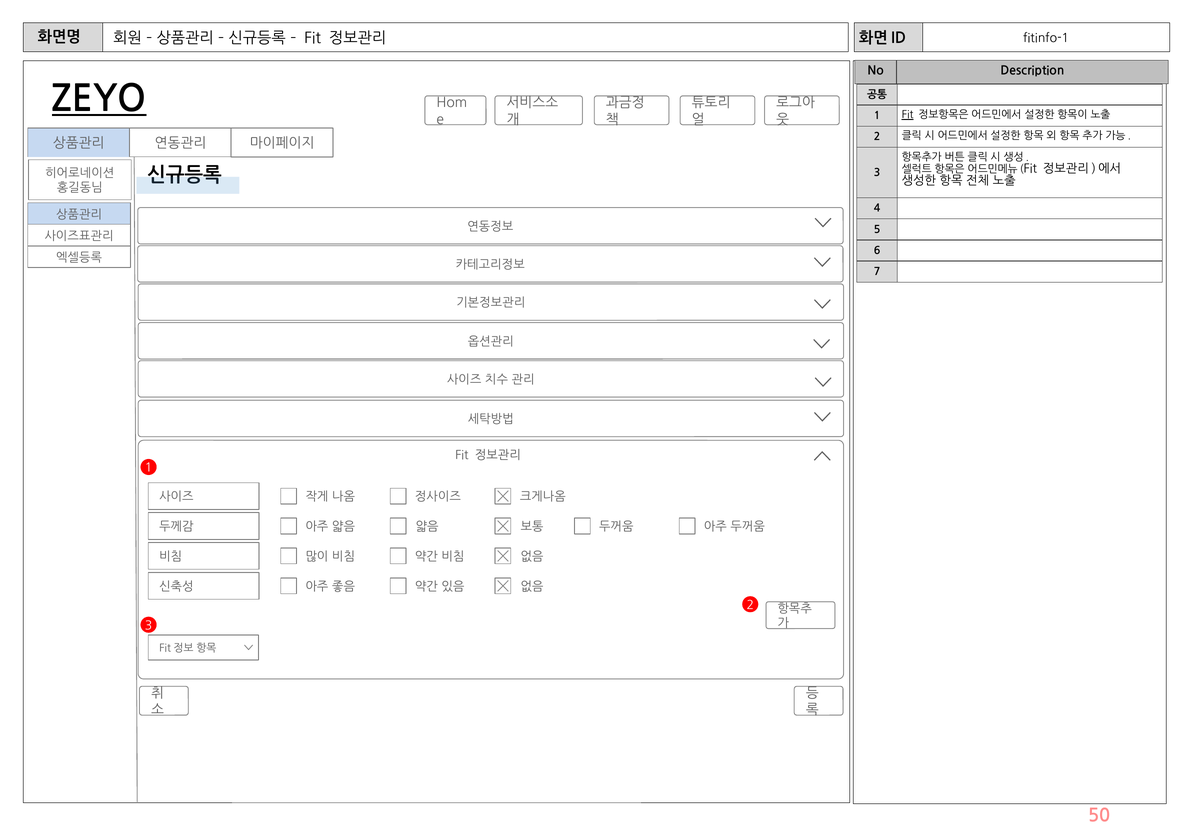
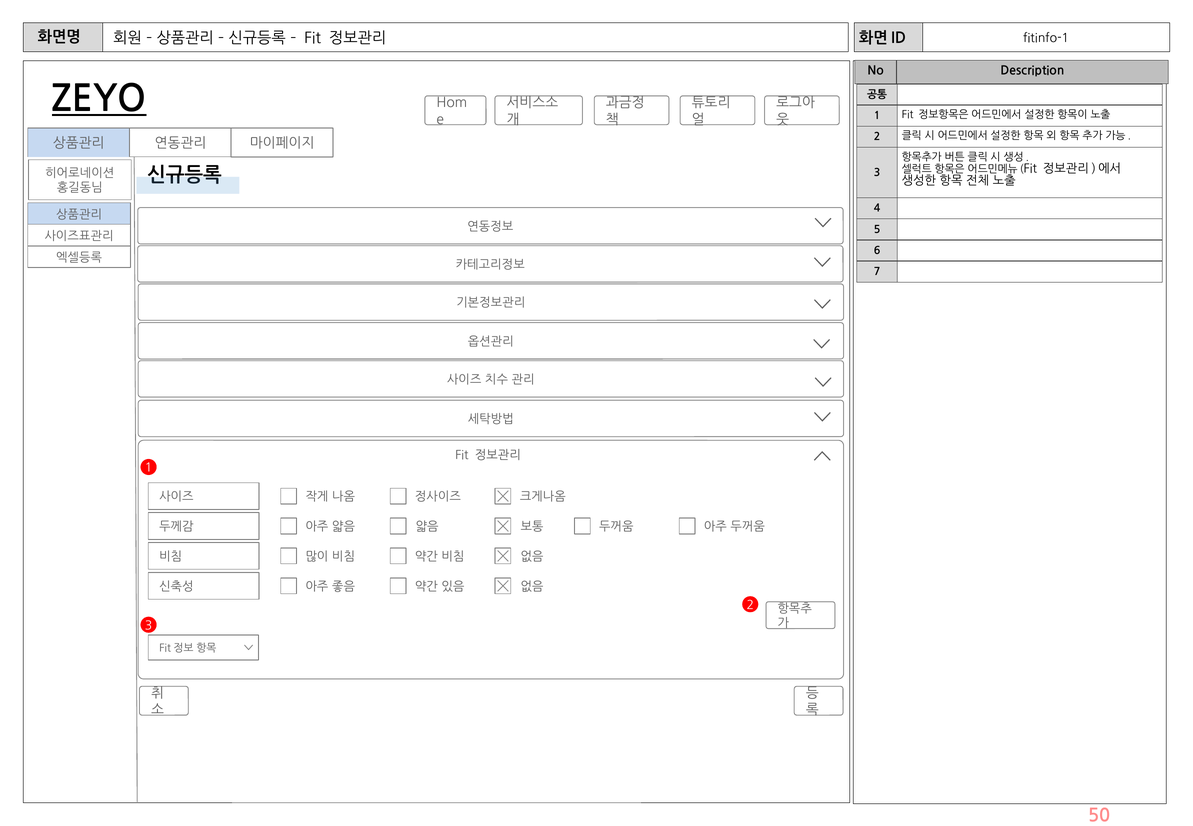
Fit underline: present -> none (908, 115)
